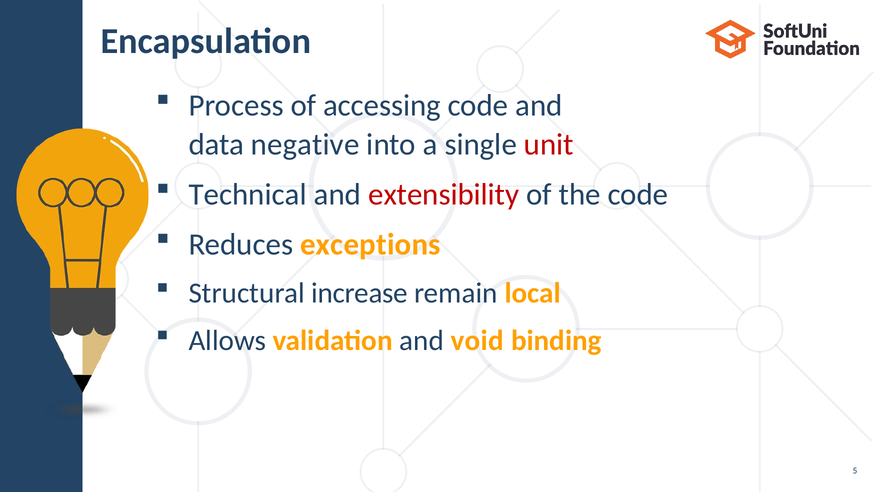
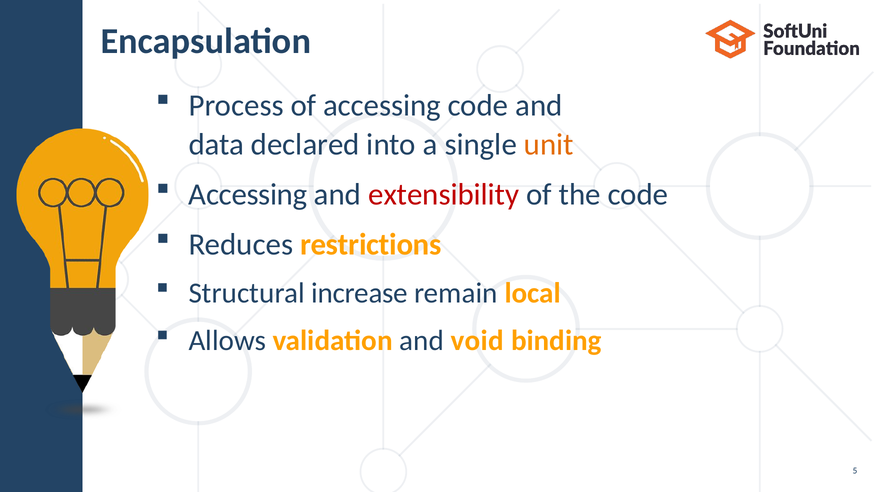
negative: negative -> declared (305, 144)
unit colour: red -> orange (549, 144)
Technical: Technical -> Accessing (248, 194)
exceptions: exceptions -> restrictions (371, 244)
